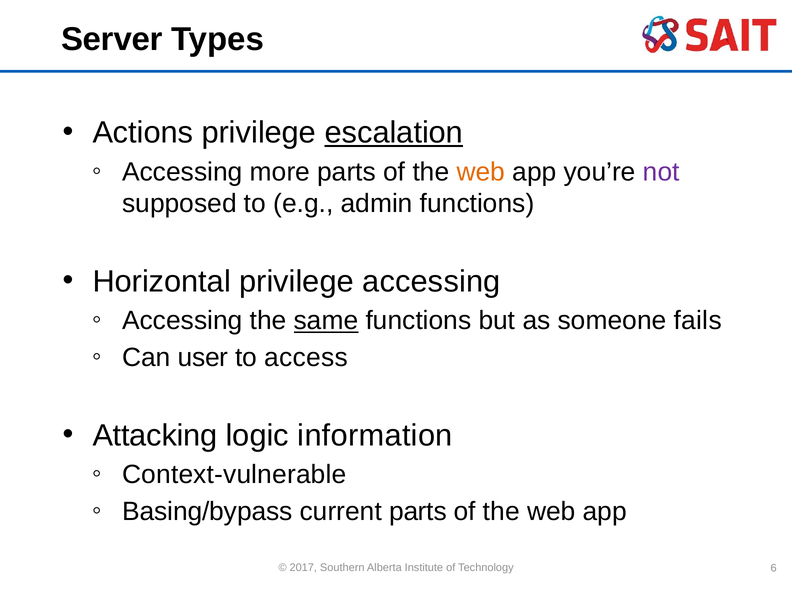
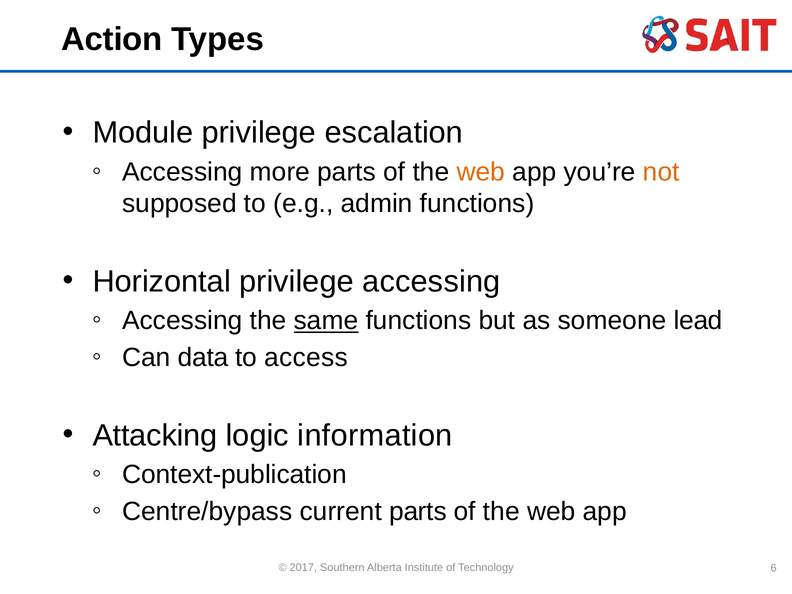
Server: Server -> Action (112, 39)
Actions: Actions -> Module (143, 133)
escalation underline: present -> none (394, 133)
not colour: purple -> orange (661, 172)
fails: fails -> lead (698, 321)
user: user -> data (203, 358)
Context-vulnerable: Context-vulnerable -> Context-publication (234, 475)
Basing/bypass: Basing/bypass -> Centre/bypass (207, 512)
